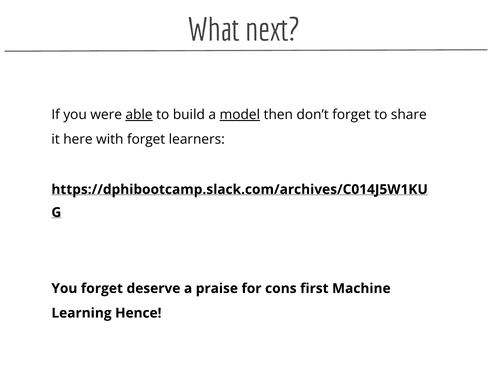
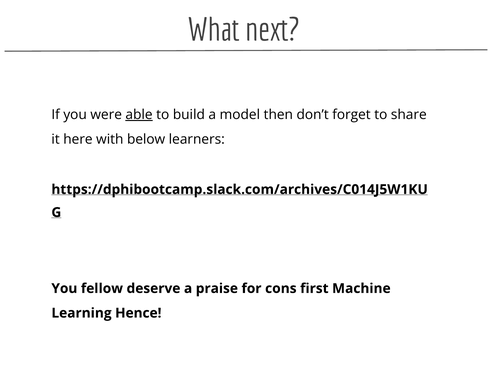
model underline: present -> none (240, 115)
with forget: forget -> below (146, 139)
You forget: forget -> fellow (102, 288)
